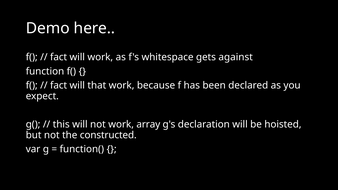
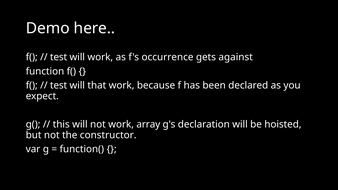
fact: fact -> test (59, 57)
whitespace: whitespace -> occurrence (168, 57)
fact: fact -> test (59, 85)
constructed: constructed -> constructor (108, 135)
